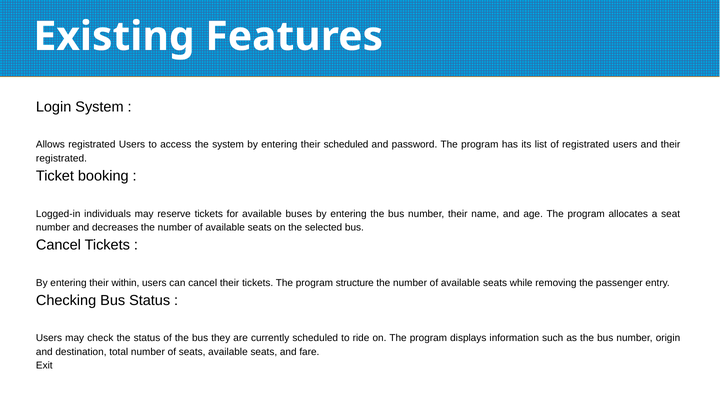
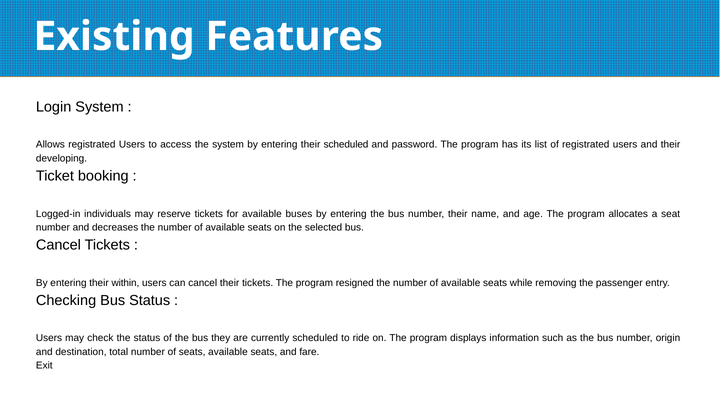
registrated: registrated -> developing (62, 158)
structure: structure -> resigned (355, 283)
